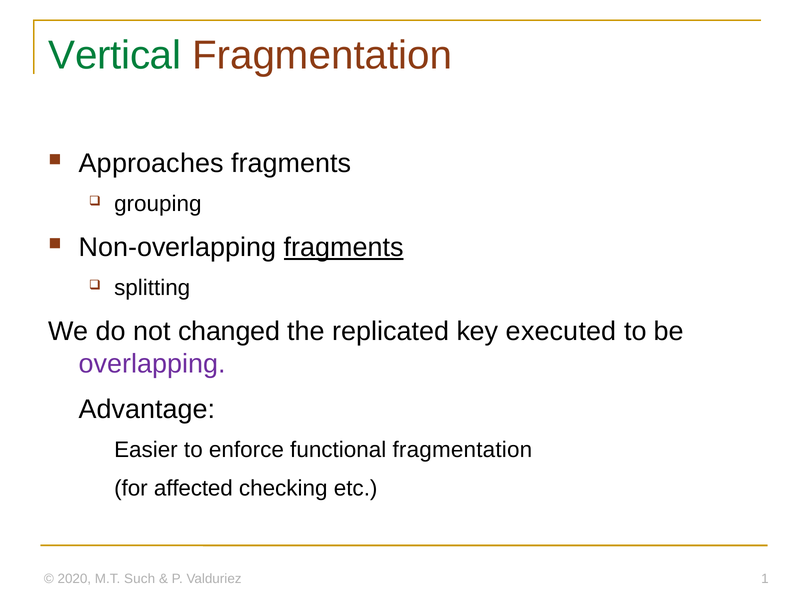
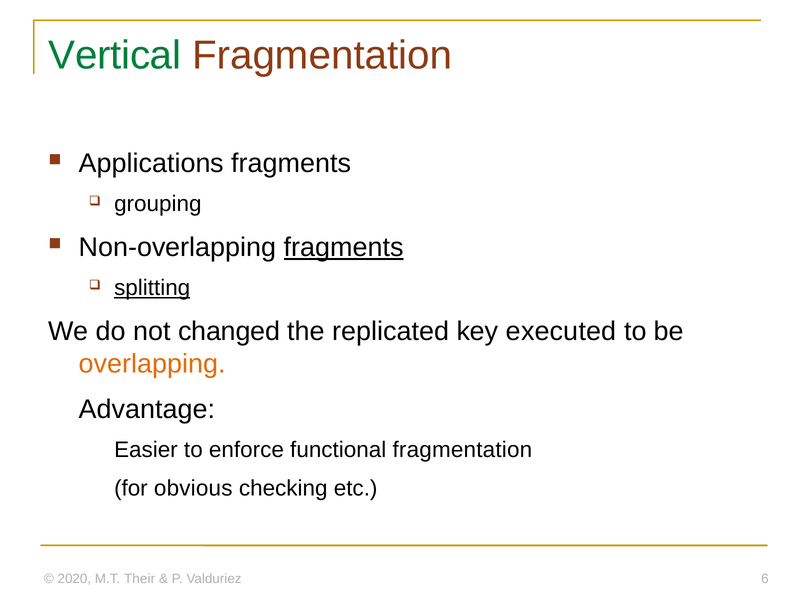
Approaches: Approaches -> Applications (151, 163)
splitting underline: none -> present (152, 288)
overlapping colour: purple -> orange (152, 364)
affected: affected -> obvious (193, 488)
Such: Such -> Their (140, 579)
1: 1 -> 6 (765, 579)
